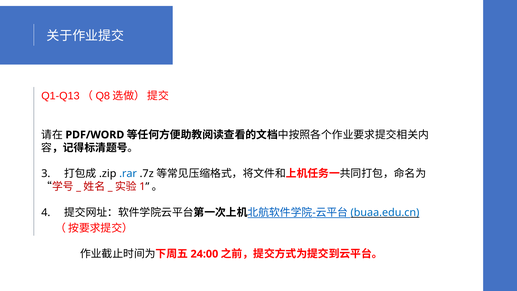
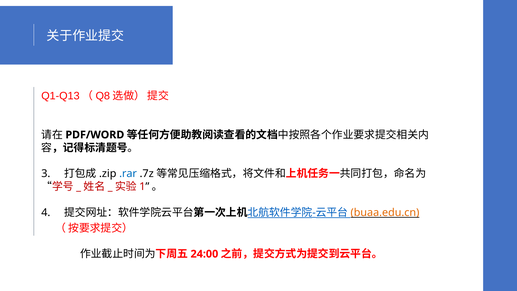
buaa.edu.cn colour: blue -> orange (385, 212)
